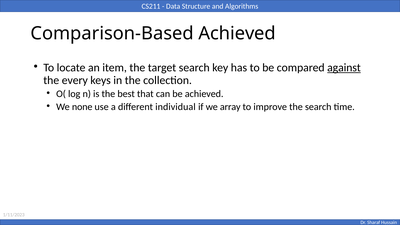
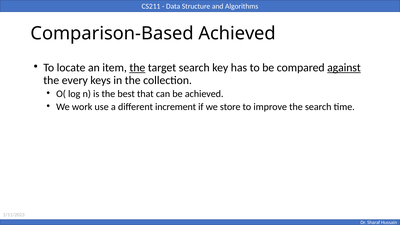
the underline: none -> present (137, 68)
none: none -> work (82, 107)
individual: individual -> increment (176, 107)
array: array -> store (230, 107)
